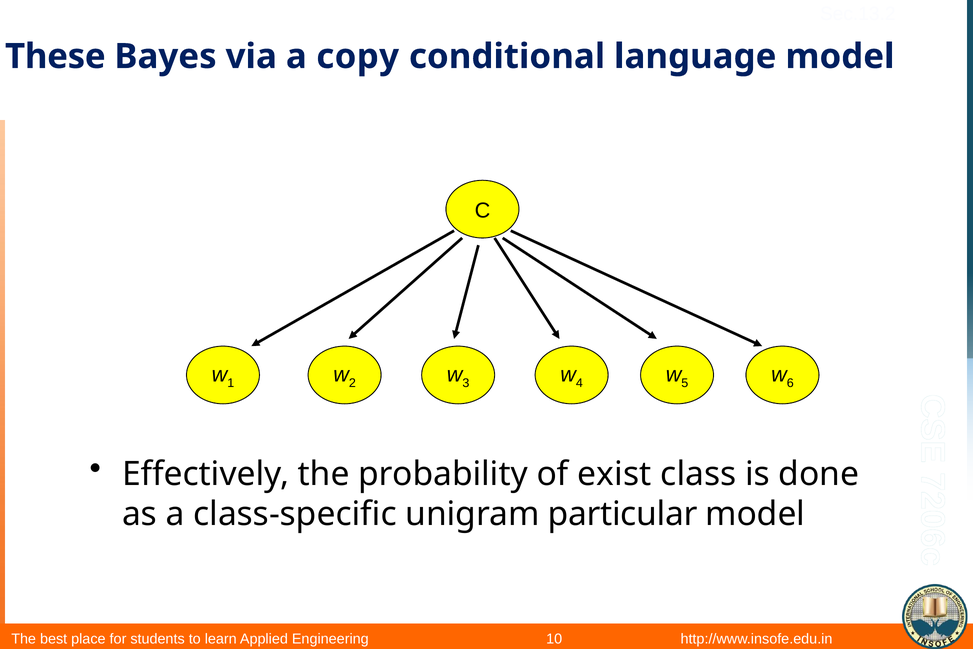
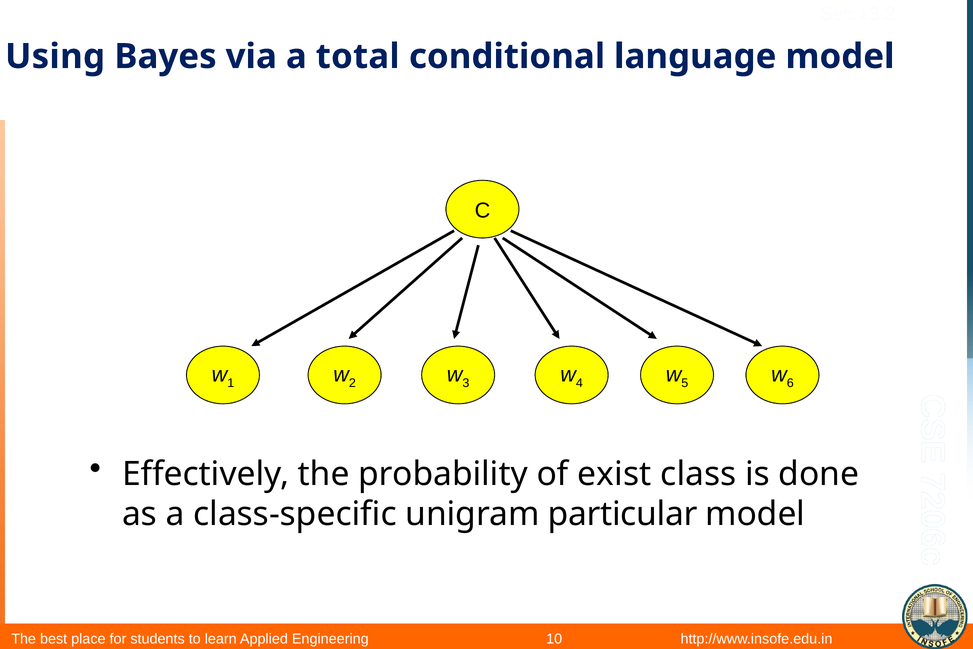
These: These -> Using (55, 56)
copy: copy -> total (358, 56)
